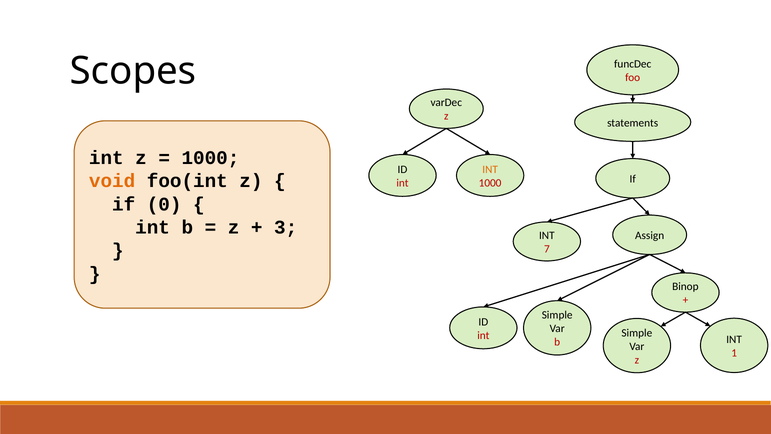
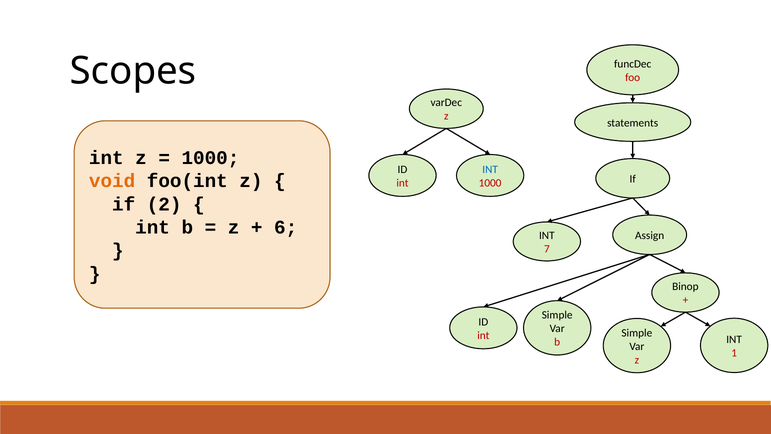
INT colour: orange -> blue (490, 169)
0: 0 -> 2 (164, 204)
3: 3 -> 6 (286, 227)
